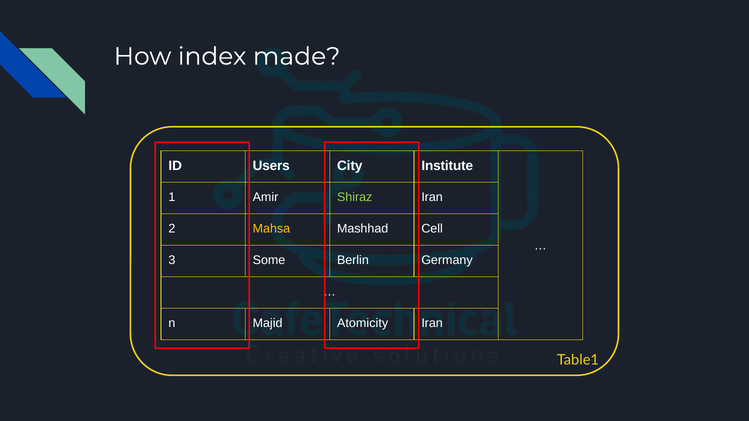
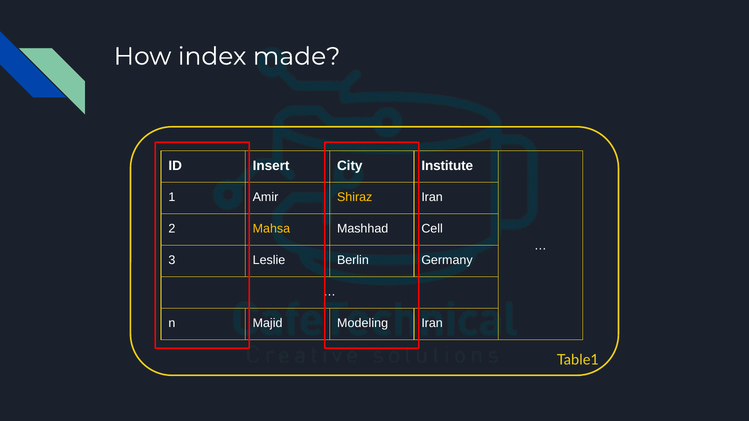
Users: Users -> Insert (271, 166)
Shiraz colour: light green -> yellow (355, 197)
Some: Some -> Leslie (269, 260)
Atomicity: Atomicity -> Modeling (363, 323)
